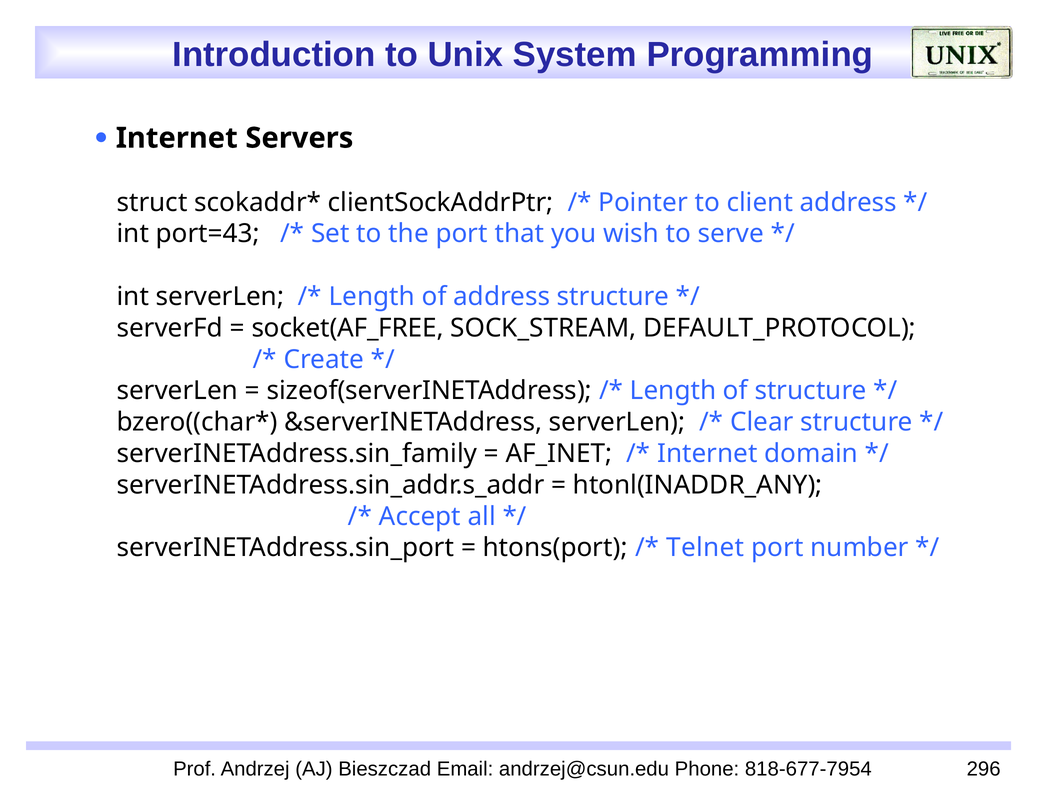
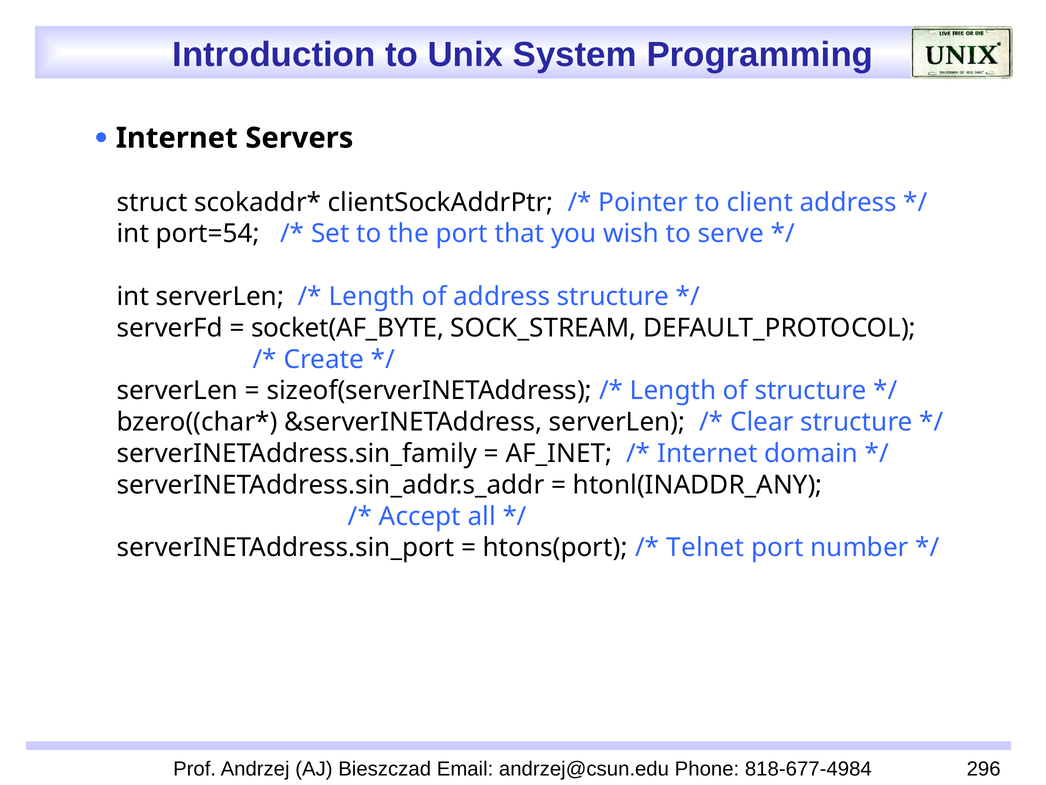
port=43: port=43 -> port=54 (208, 234)
socket(AF_FREE: socket(AF_FREE -> socket(AF_BYTE (348, 328)
818-677-7954: 818-677-7954 -> 818-677-4984 (808, 768)
